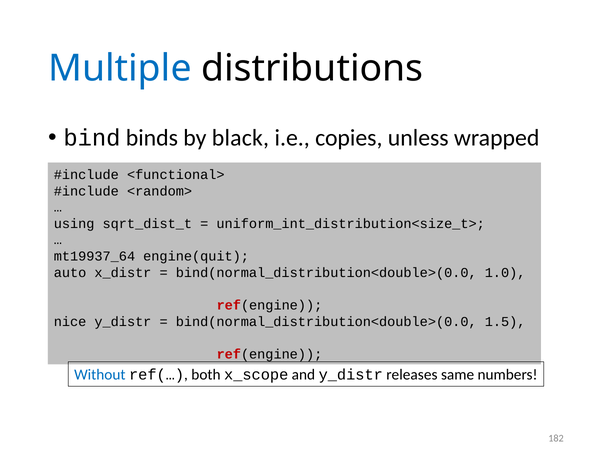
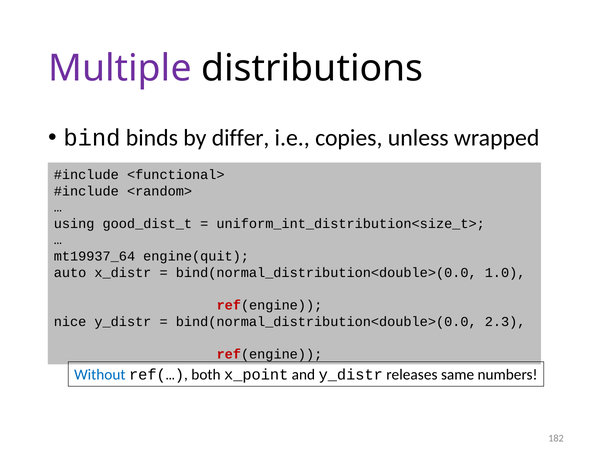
Multiple colour: blue -> purple (120, 69)
black: black -> differ (241, 138)
sqrt_dist_t: sqrt_dist_t -> good_dist_t (147, 224)
1.5: 1.5 -> 2.3 (505, 322)
x_scope: x_scope -> x_point (256, 375)
